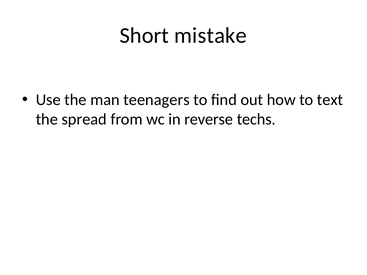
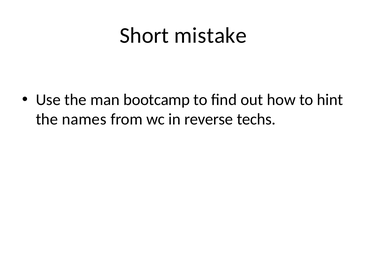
teenagers: teenagers -> bootcamp (157, 100)
text: text -> hint (330, 100)
spread: spread -> names (84, 119)
